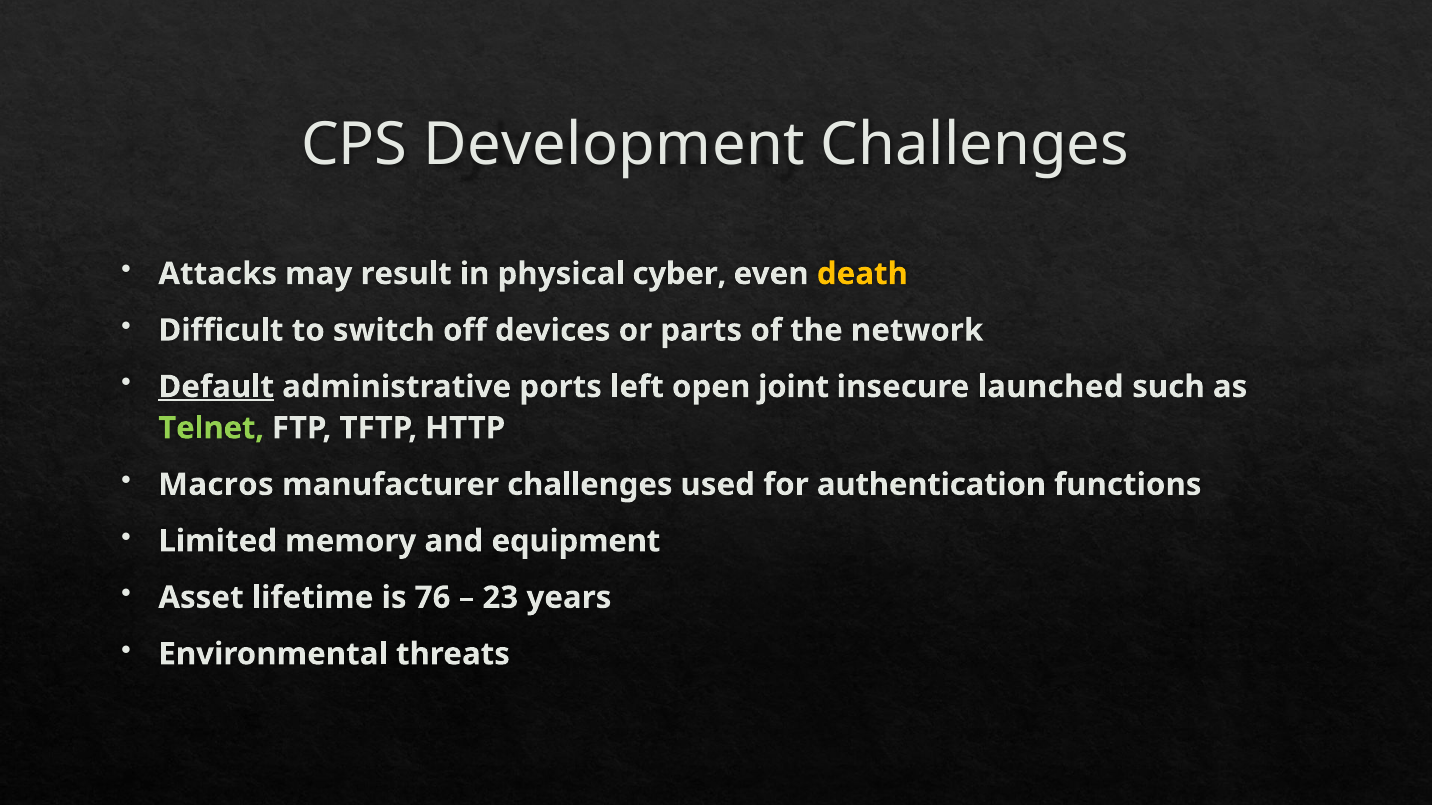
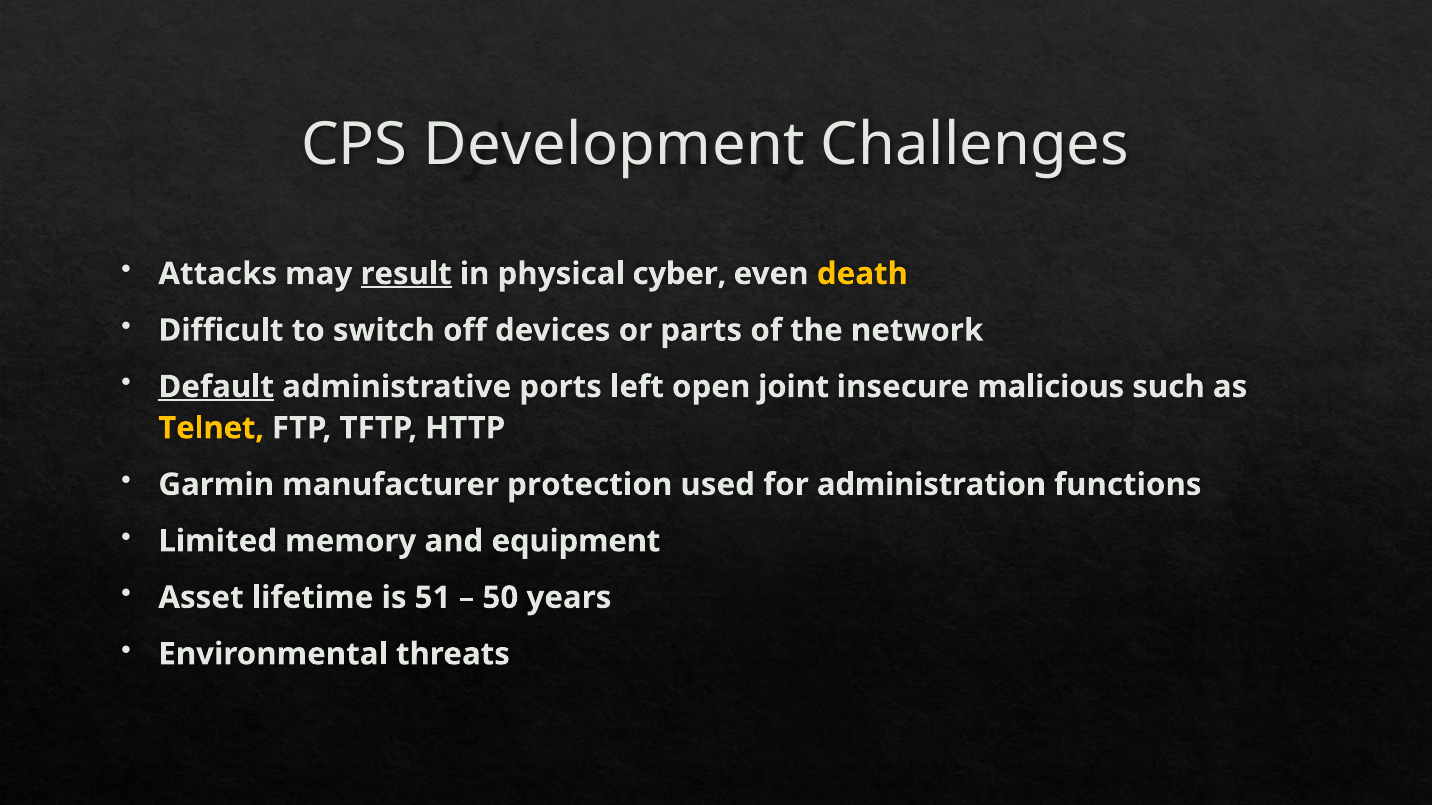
result underline: none -> present (406, 274)
launched: launched -> malicious (1051, 387)
Telnet colour: light green -> yellow (211, 428)
Macros: Macros -> Garmin (216, 485)
manufacturer challenges: challenges -> protection (590, 485)
authentication: authentication -> administration (931, 485)
76: 76 -> 51 (433, 598)
23: 23 -> 50 (500, 598)
